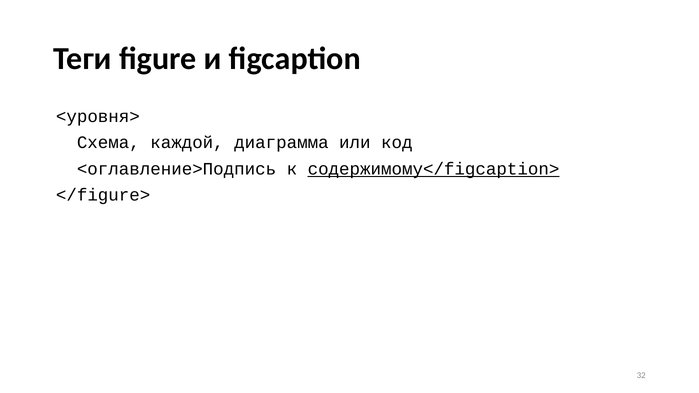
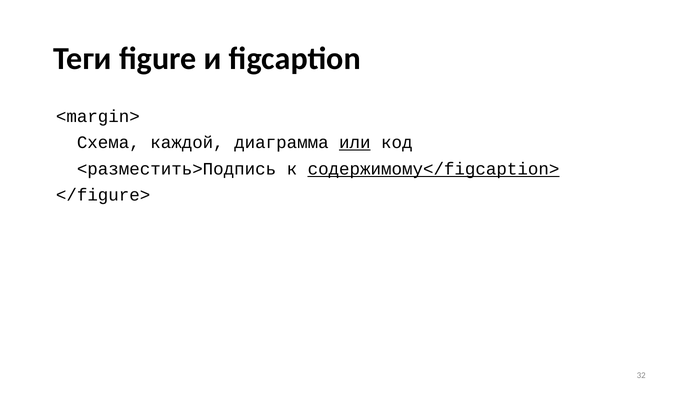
<уровня>: <уровня> -> <margin> (98, 117)
или underline: none -> present (355, 143)
<оглавление>Подпись: <оглавление>Подпись -> <разместить>Подпись (177, 169)
